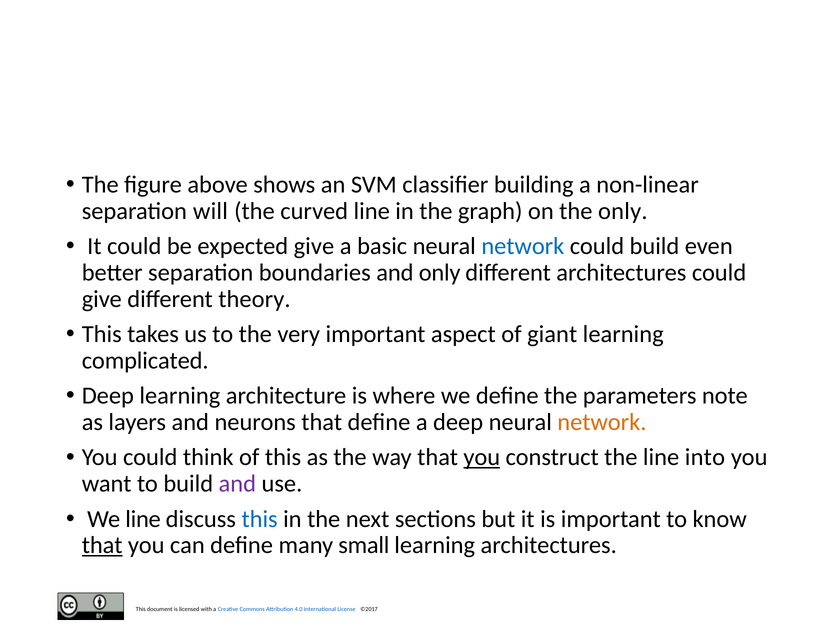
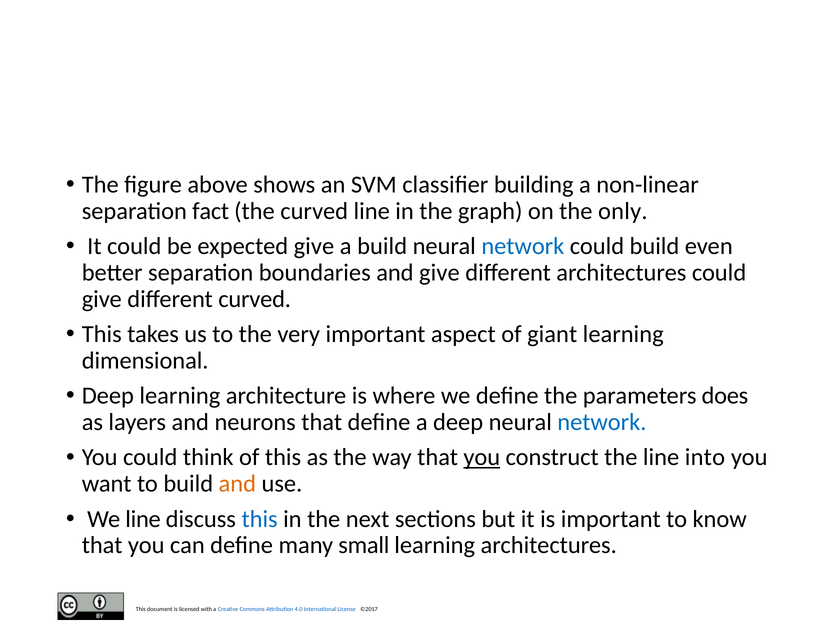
will: will -> fact (211, 211)
a basic: basic -> build (382, 246)
and only: only -> give (439, 273)
different theory: theory -> curved (255, 299)
complicated: complicated -> dimensional (145, 361)
note: note -> does (725, 396)
network colour: orange -> blue (602, 422)
and colour: purple -> orange (237, 484)
that underline: present -> none (102, 546)
